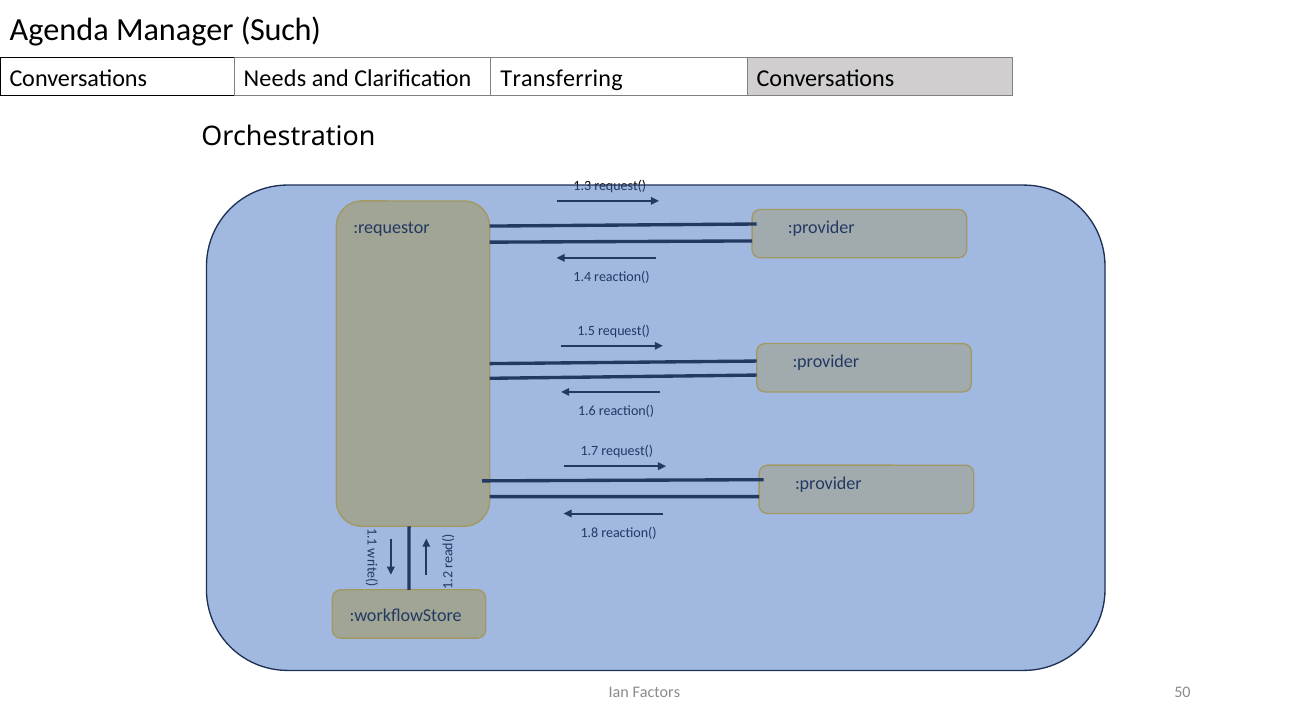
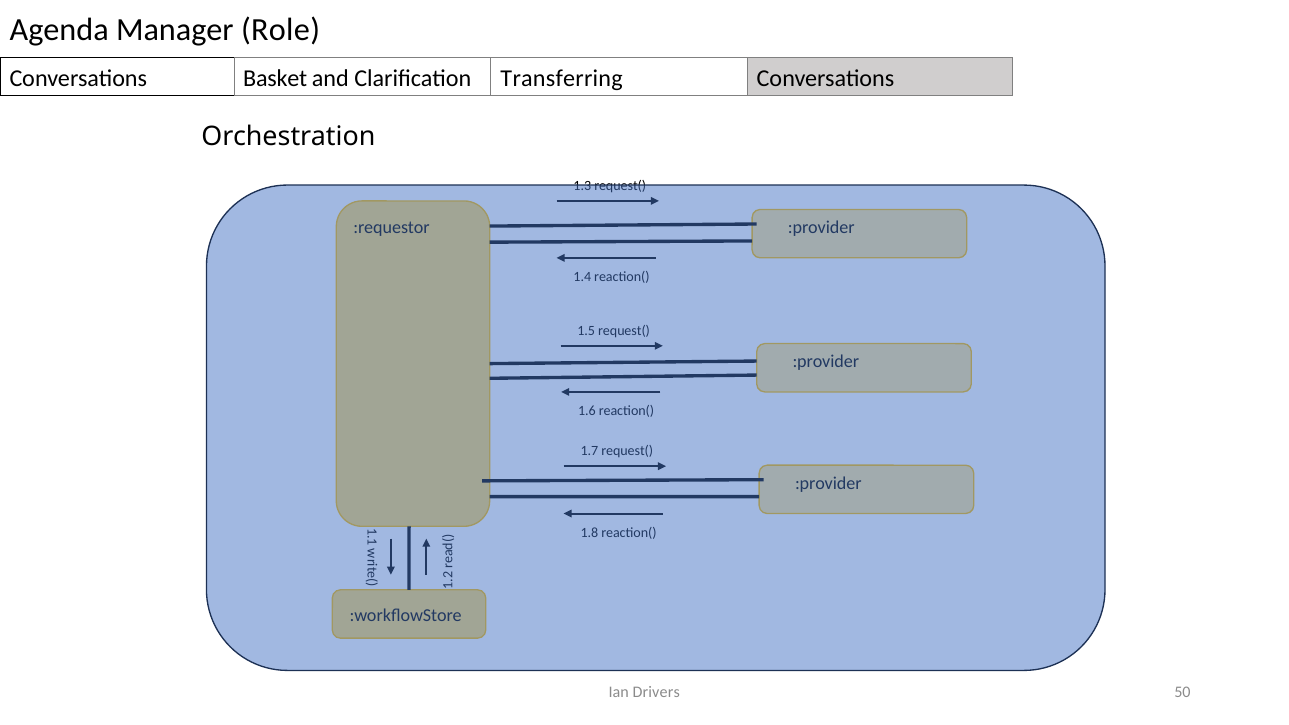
Such: Such -> Role (281, 30)
Needs: Needs -> Basket (275, 78)
Factors: Factors -> Drivers (656, 692)
